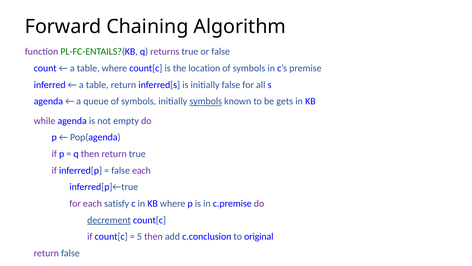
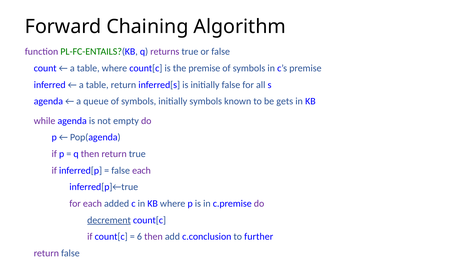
the location: location -> premise (204, 68)
symbols underline: present -> none (206, 101)
satisfy: satisfy -> added (117, 203)
5: 5 -> 6 (139, 236)
original: original -> further (259, 236)
